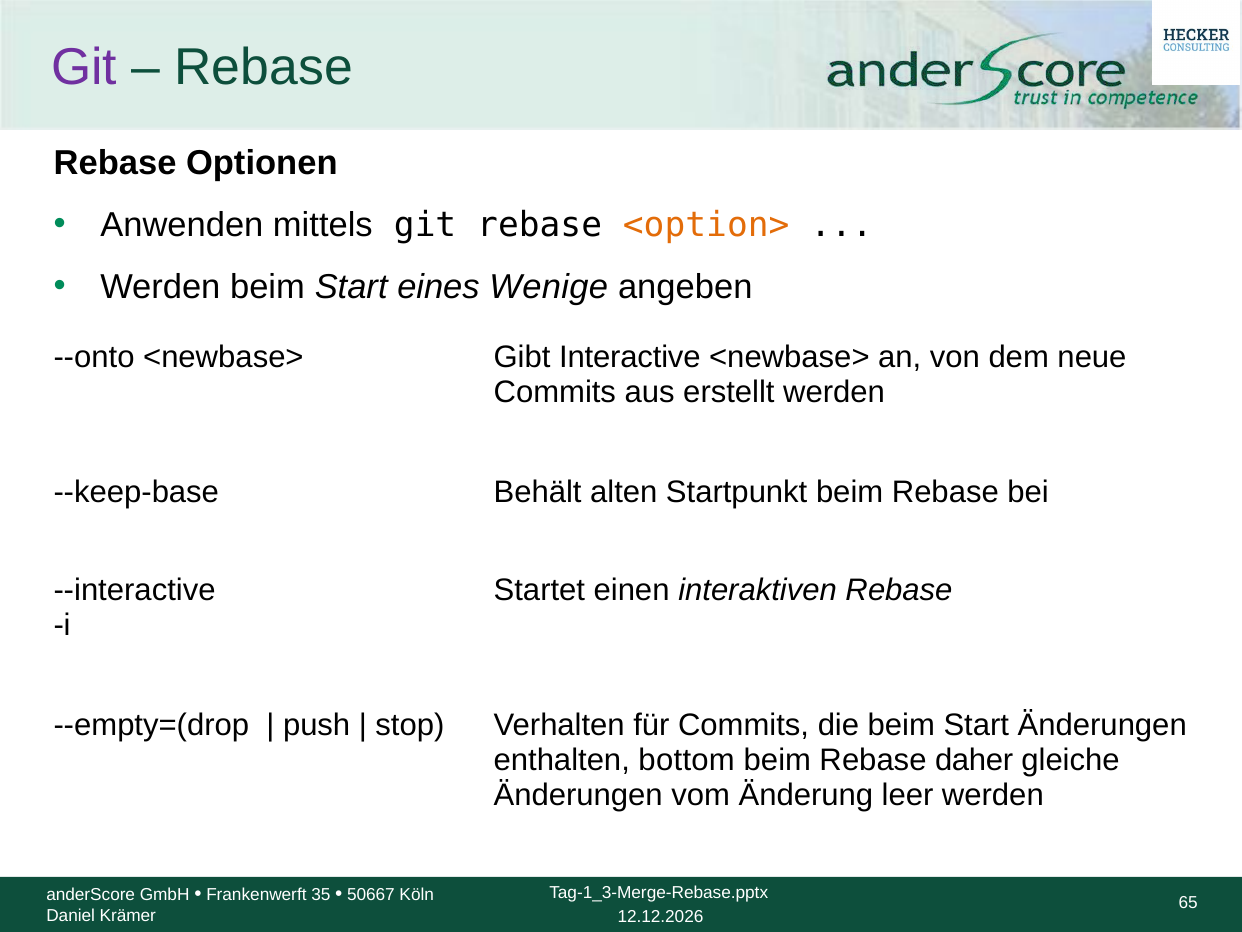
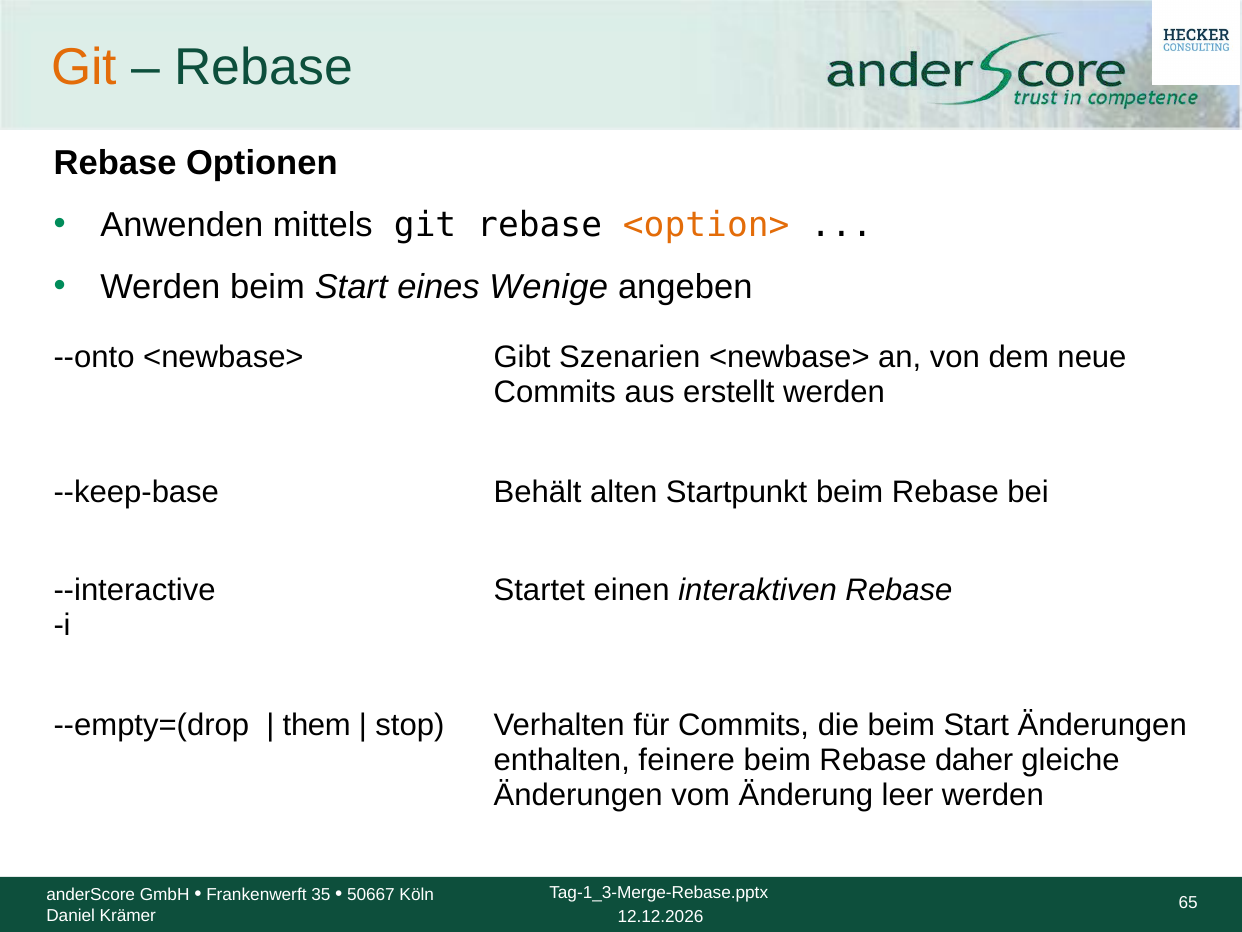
Git colour: purple -> orange (84, 67)
Interactive: Interactive -> Szenarien (630, 357)
push: push -> them (317, 725)
bottom: bottom -> feinere (687, 760)
